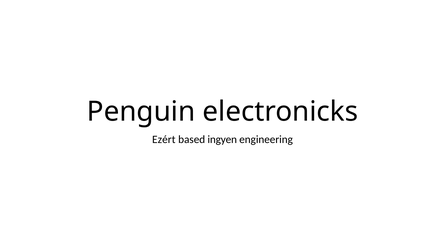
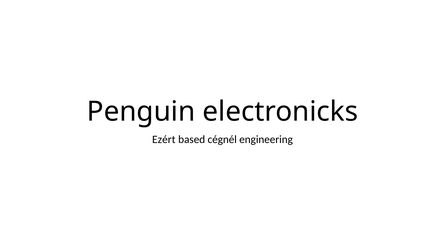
ingyen: ingyen -> cégnél (222, 139)
